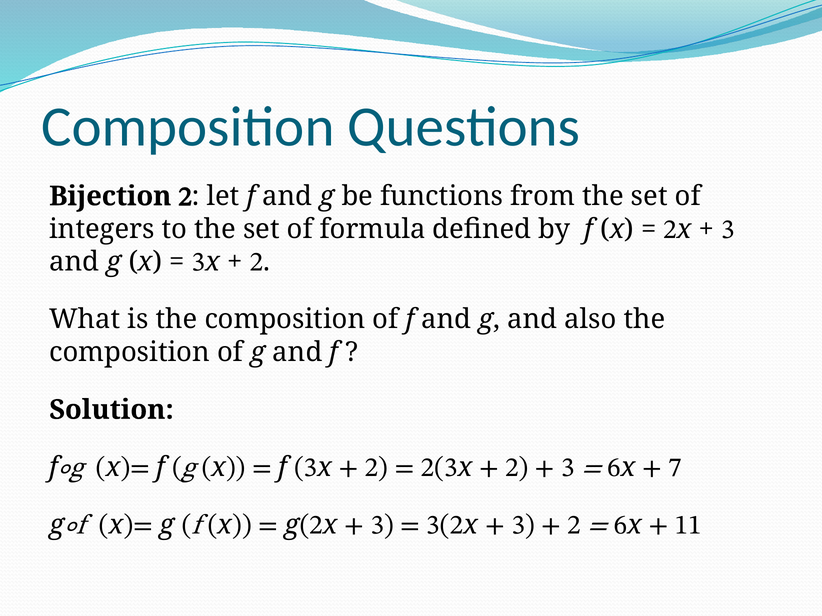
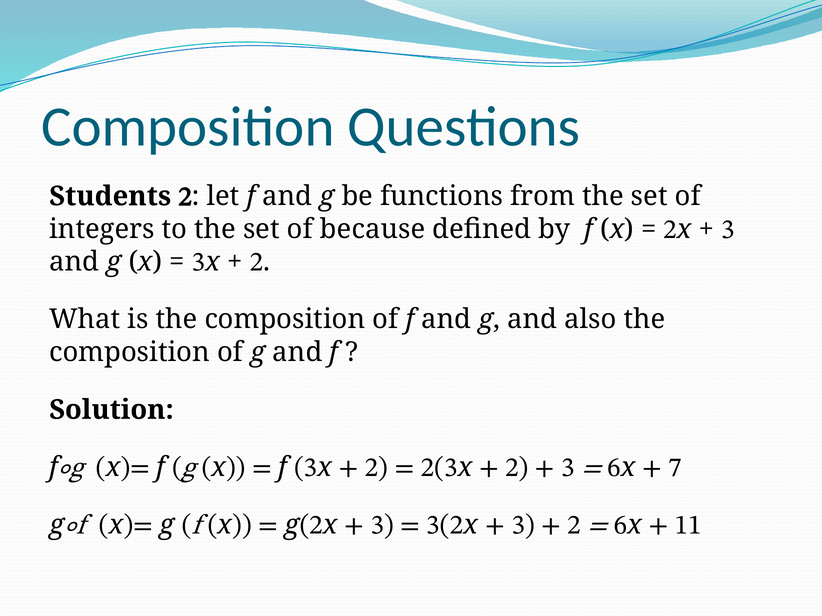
Bijection: Bijection -> Students (110, 196)
formula: formula -> because (373, 229)
